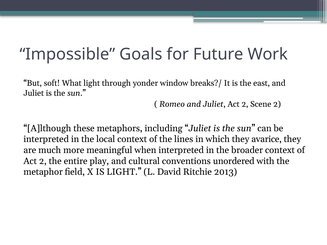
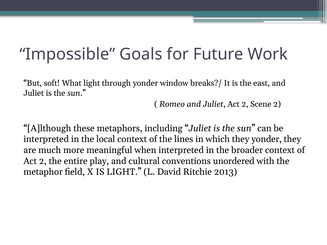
they avarice: avarice -> yonder (267, 139)
